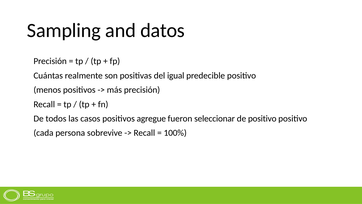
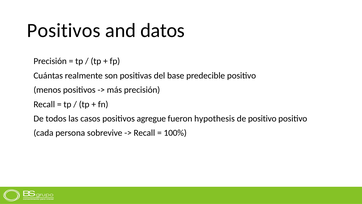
Sampling: Sampling -> Positivos (64, 30)
igual: igual -> base (176, 75)
seleccionar: seleccionar -> hypothesis (214, 118)
